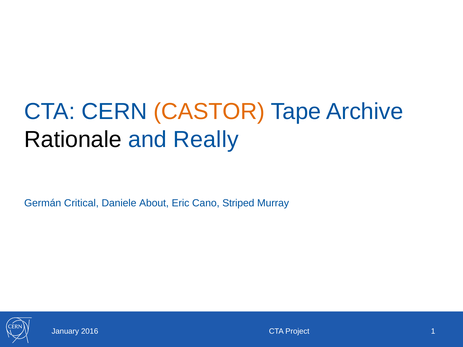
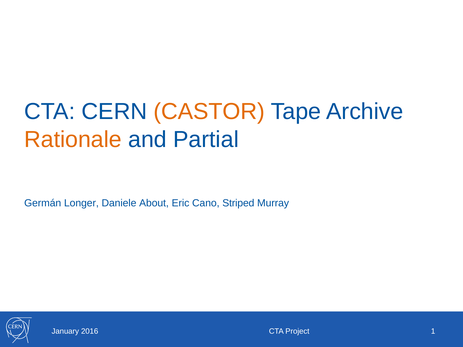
Rationale colour: black -> orange (73, 140)
Really: Really -> Partial (206, 140)
Critical: Critical -> Longer (81, 203)
